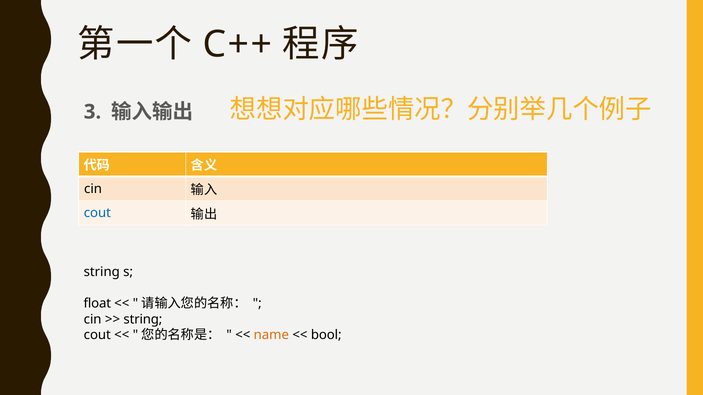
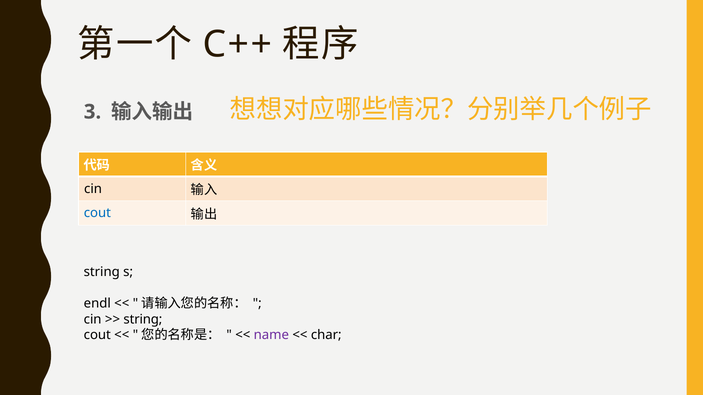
float: float -> endl (97, 304)
name colour: orange -> purple (271, 335)
bool: bool -> char (326, 335)
